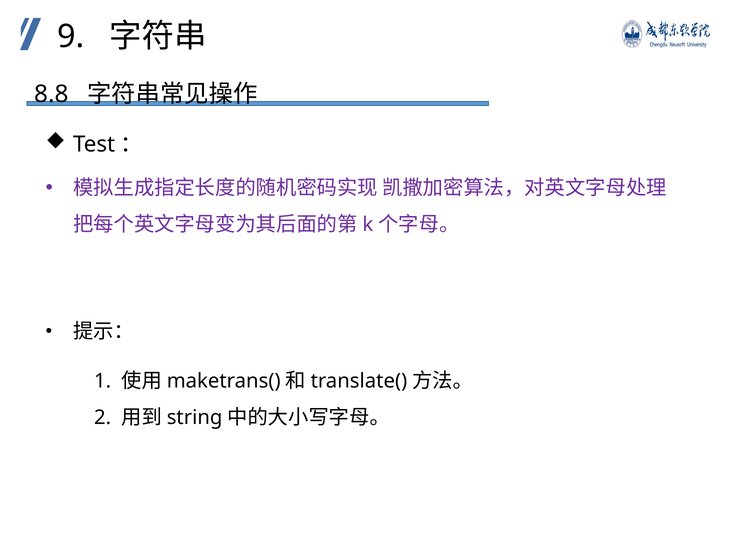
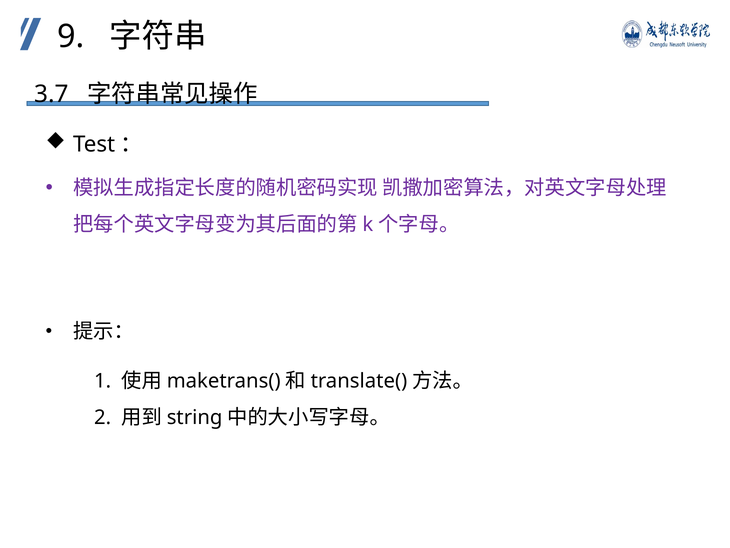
8.8: 8.8 -> 3.7 (51, 94)
